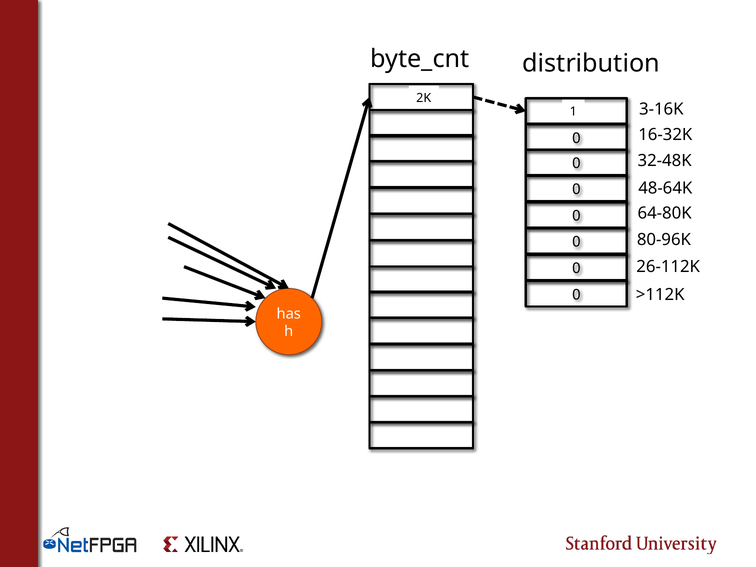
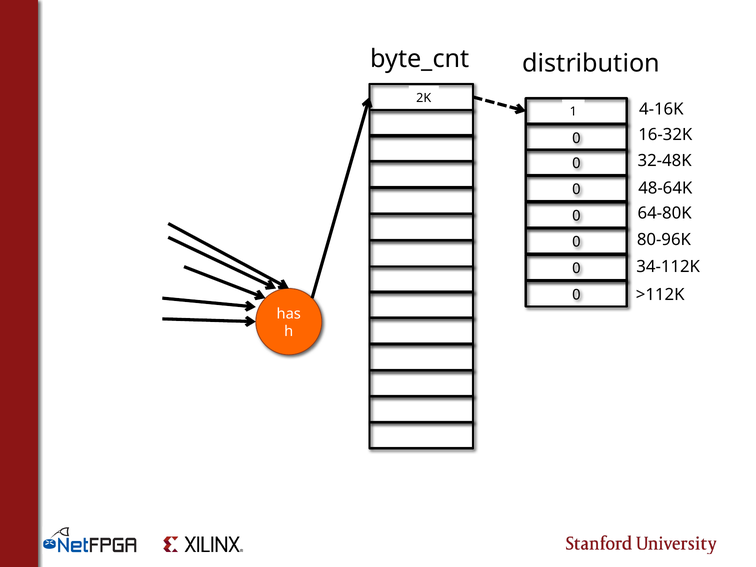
3-16K: 3-16K -> 4-16K (661, 109)
26-112K: 26-112K -> 34-112K (668, 267)
